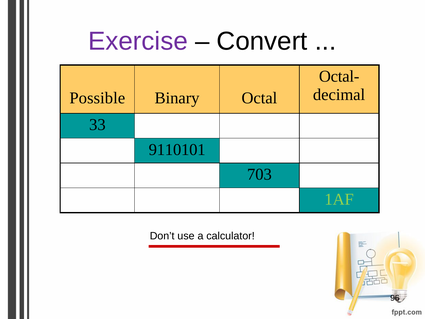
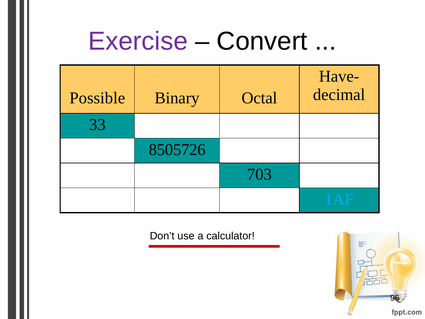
Octal-: Octal- -> Have- (339, 76)
9110101: 9110101 -> 8505726 (177, 150)
1AF colour: light green -> light blue (339, 199)
